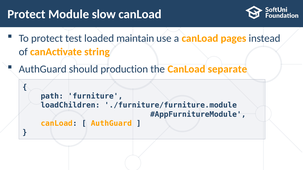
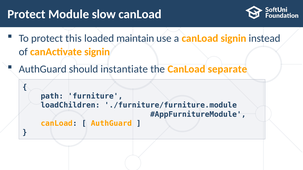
test: test -> this (73, 38)
canLoad pages: pages -> signin (233, 38)
canActivate string: string -> signin (97, 52)
production: production -> instantiate (124, 69)
